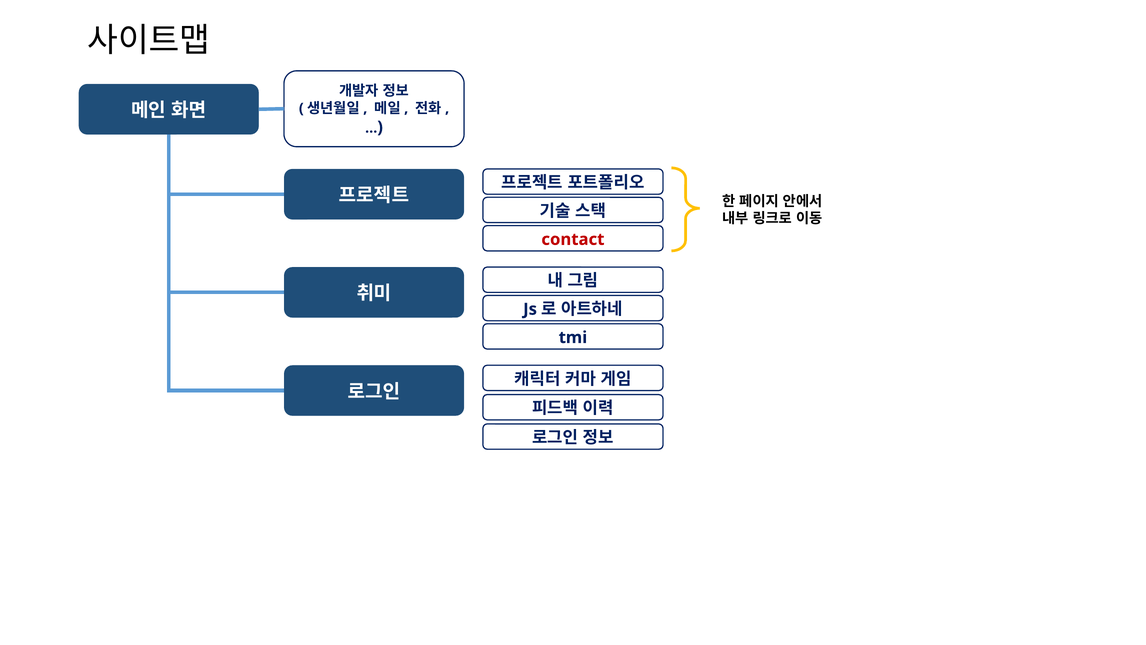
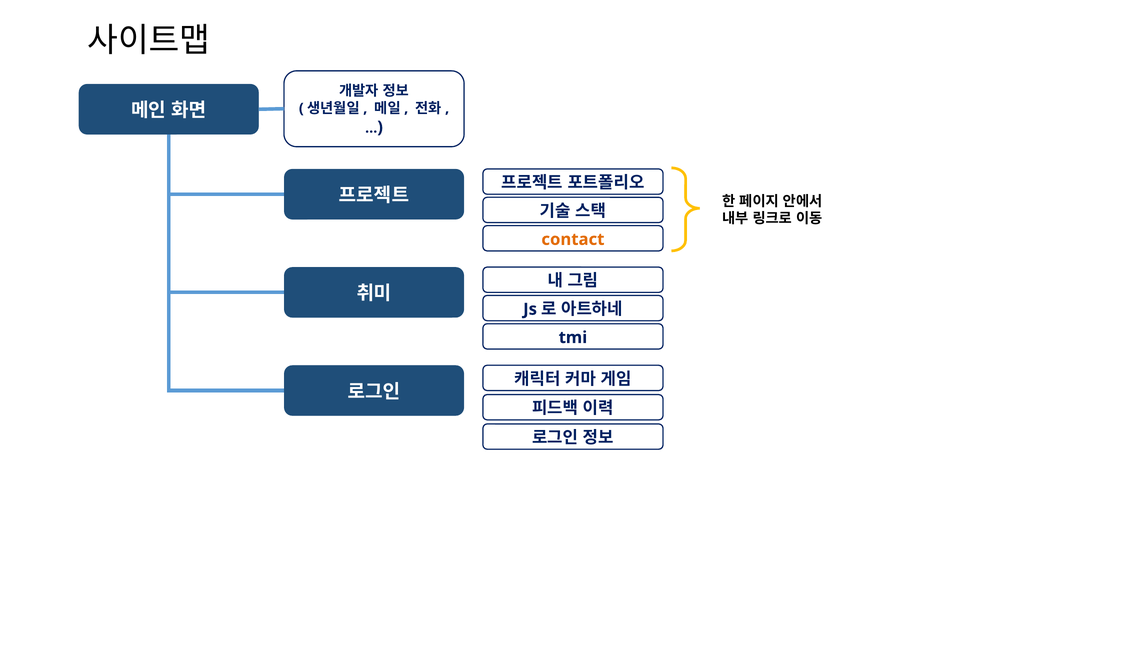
contact colour: red -> orange (573, 239)
